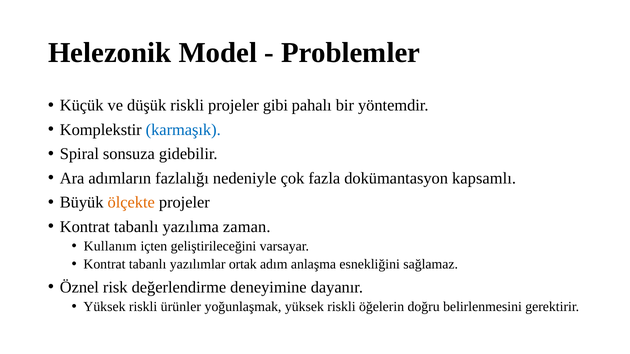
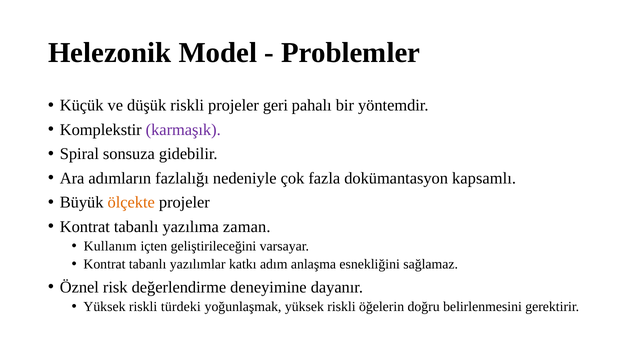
gibi: gibi -> geri (275, 105)
karmaşık colour: blue -> purple (183, 130)
ortak: ortak -> katkı (243, 265)
ürünler: ürünler -> türdeki (181, 307)
